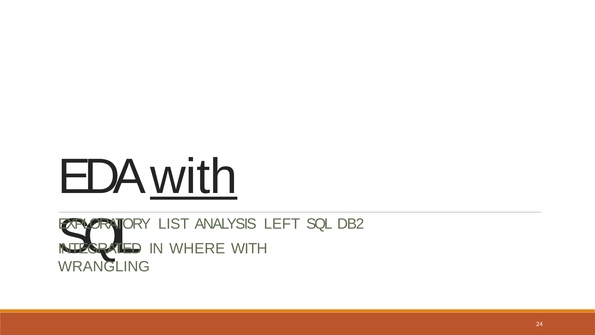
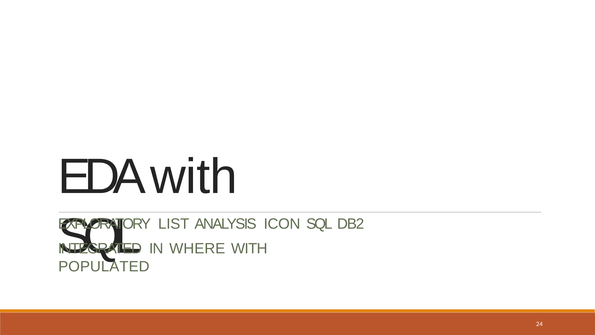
with underline: present -> none (194, 177)
LEFT: LEFT -> ICON (282, 224)
WRANGLING: WRANGLING -> POPULATED (104, 266)
